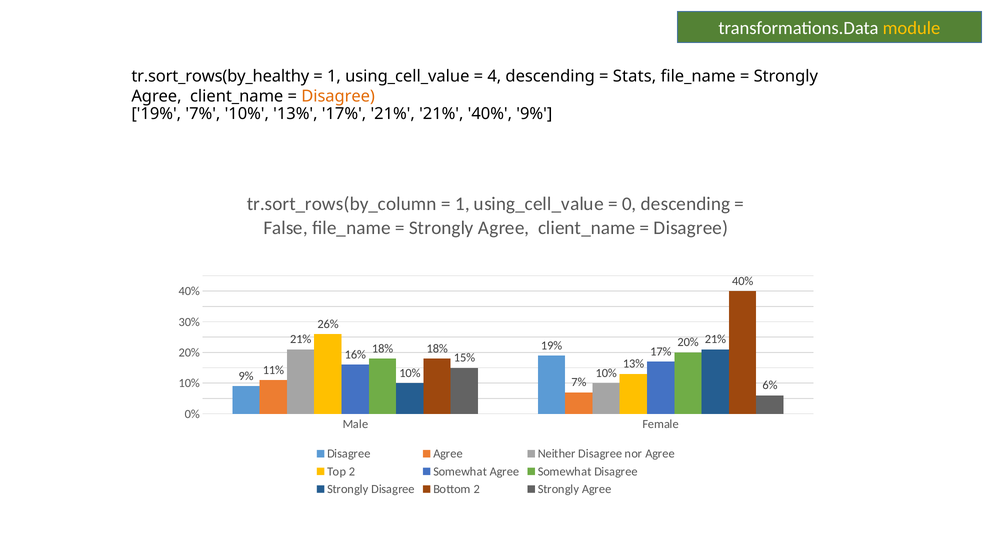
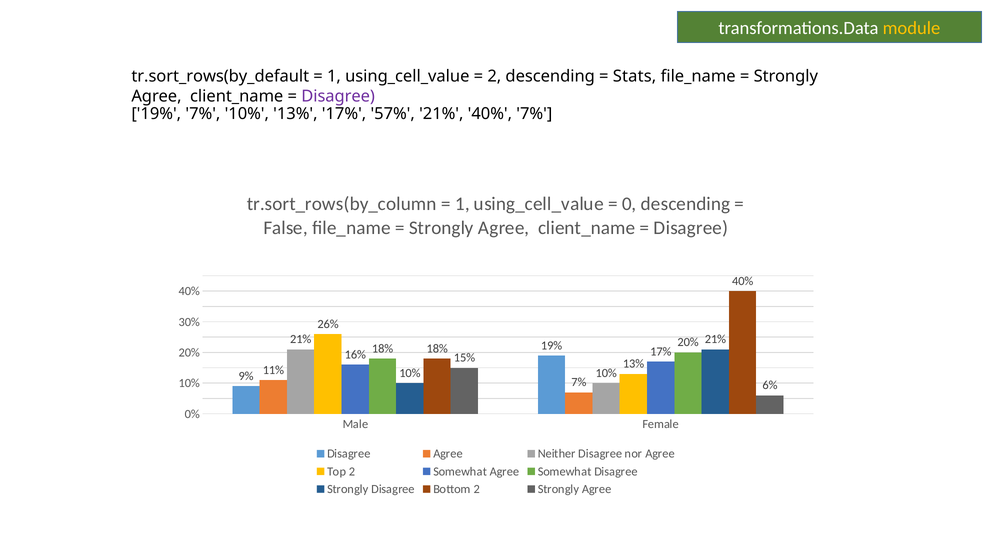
tr.sort_rows(by_healthy: tr.sort_rows(by_healthy -> tr.sort_rows(by_default (220, 76)
4: 4 -> 2 (494, 76)
Disagree colour: orange -> purple (338, 96)
17% 21%: 21% -> 57% (393, 114)
21% 40% 9%: 9% -> 7% (534, 114)
